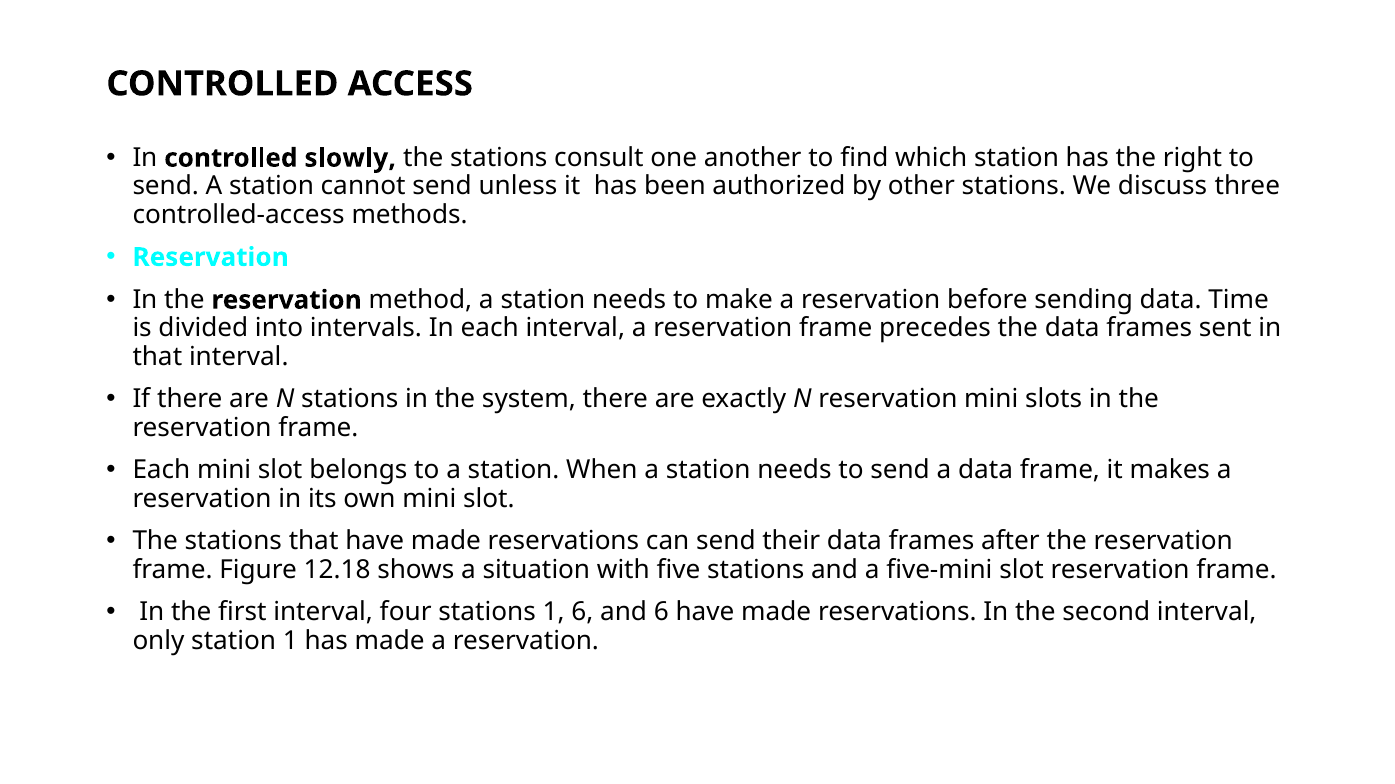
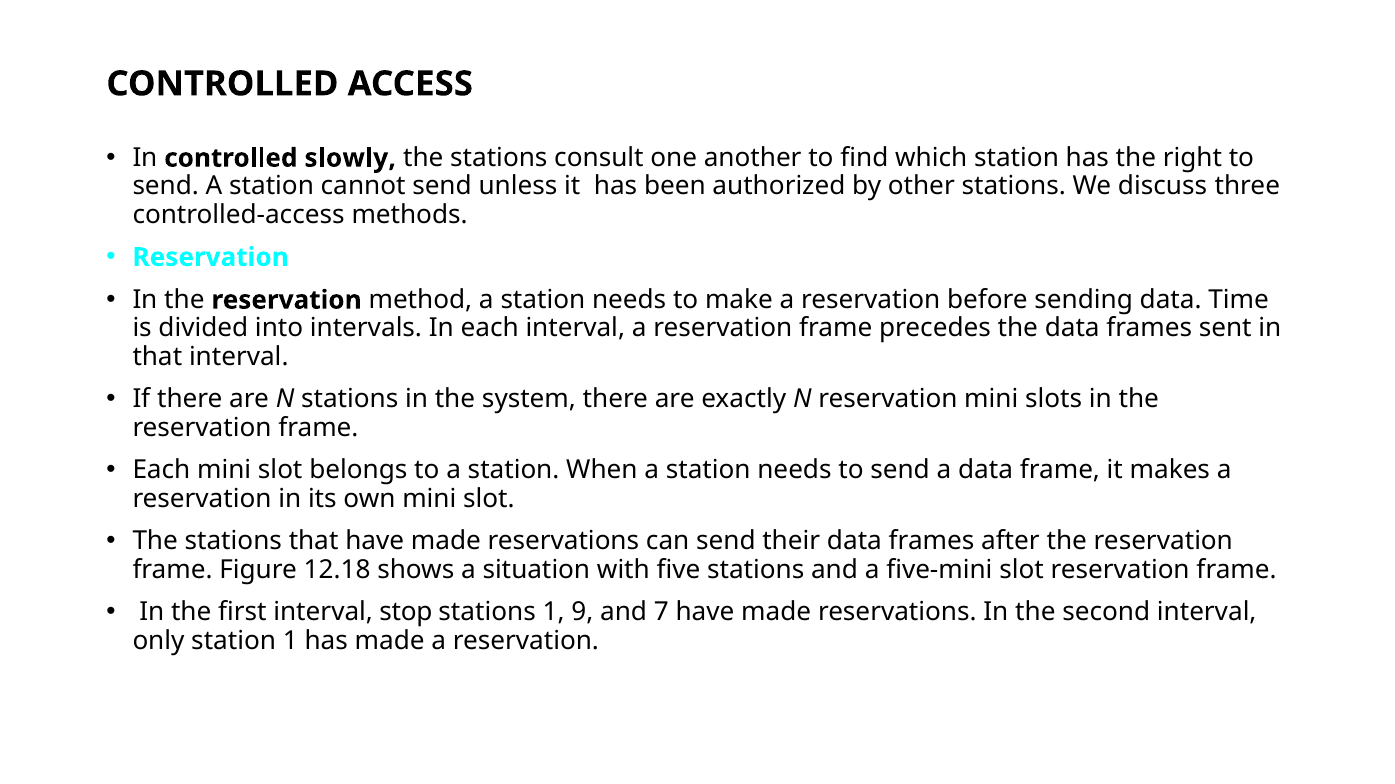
four: four -> stop (406, 613)
1 6: 6 -> 9 (582, 613)
and 6: 6 -> 7 (661, 613)
